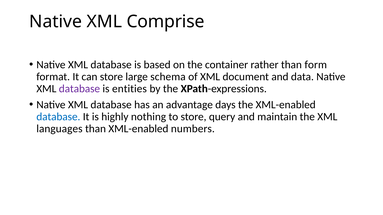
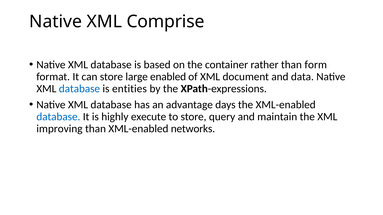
schema: schema -> enabled (168, 77)
database colour: purple -> blue (79, 89)
nothing: nothing -> execute (149, 117)
languages: languages -> improving (59, 129)
numbers: numbers -> networks (193, 129)
